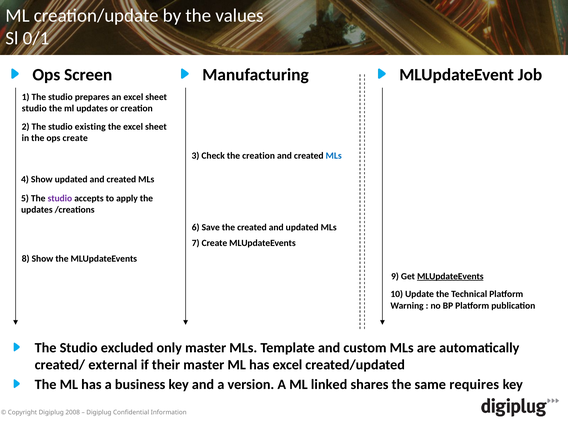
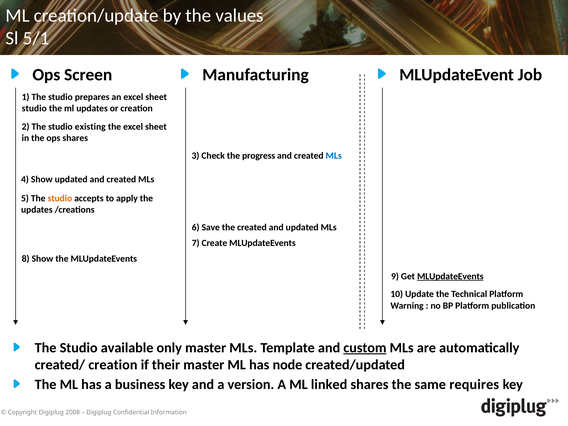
0/1: 0/1 -> 5/1 (36, 38)
ops create: create -> shares (75, 138)
the creation: creation -> progress (259, 156)
studio colour: purple -> orange (60, 198)
excluded: excluded -> available (127, 348)
custom underline: none -> present (365, 348)
created/ external: external -> creation (113, 365)
has excel: excel -> node (287, 365)
